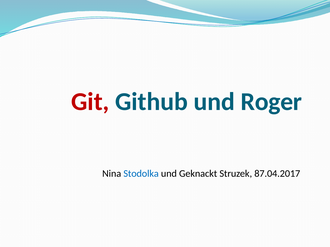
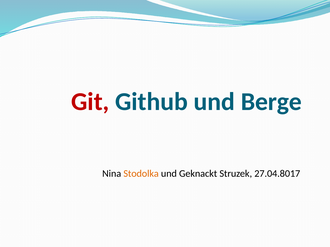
Roger: Roger -> Berge (271, 102)
Stodolka colour: blue -> orange (141, 174)
87.04.2017: 87.04.2017 -> 27.04.8017 (277, 174)
